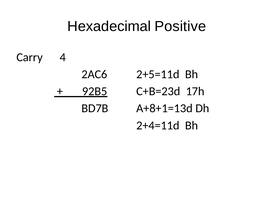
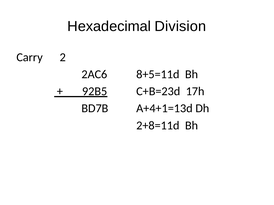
Positive: Positive -> Division (180, 26)
4: 4 -> 2 (63, 57)
2+5=11d: 2+5=11d -> 8+5=11d (158, 75)
A+8+1=13d: A+8+1=13d -> A+4+1=13d (164, 109)
2+4=11d: 2+4=11d -> 2+8=11d (158, 126)
